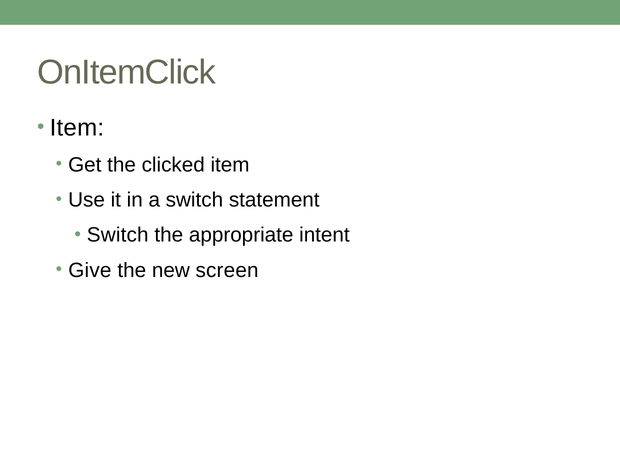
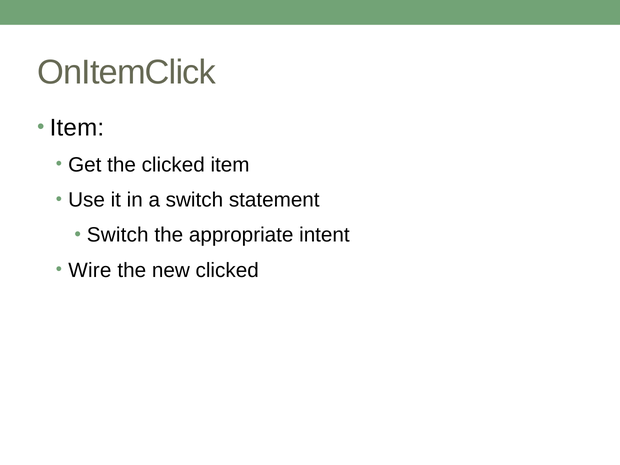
Give: Give -> Wire (90, 270)
new screen: screen -> clicked (227, 270)
